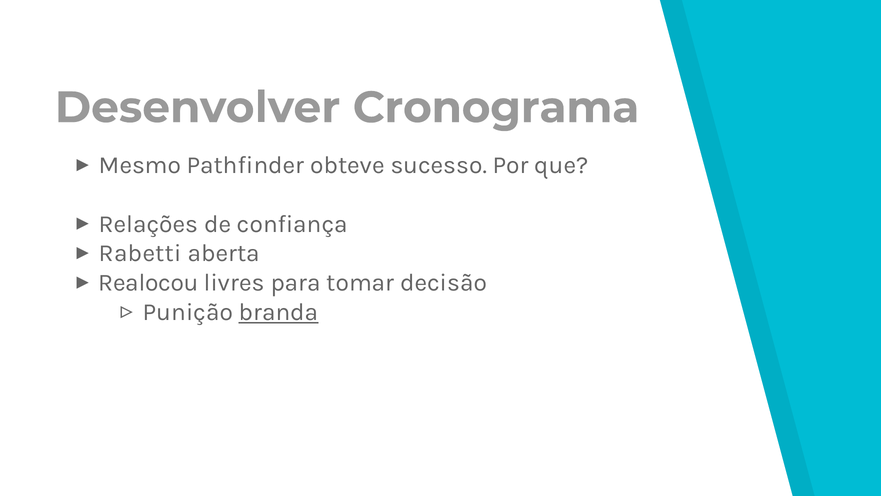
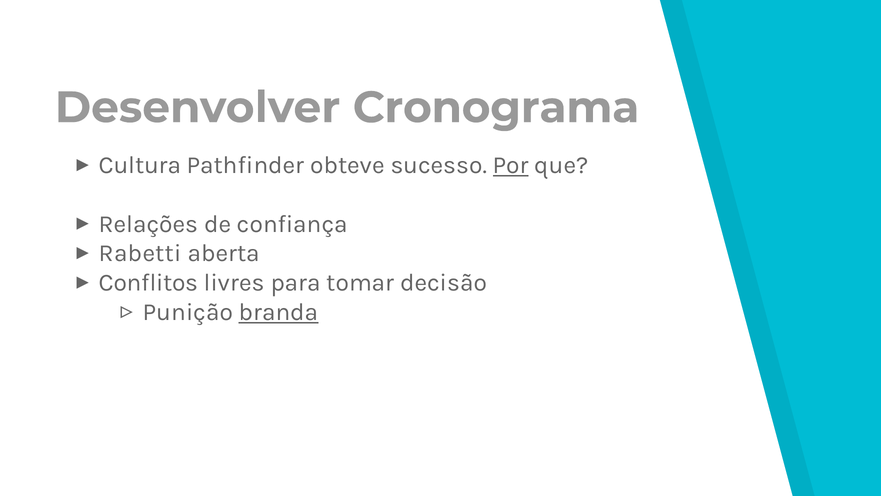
Mesmo: Mesmo -> Cultura (140, 165)
Por underline: none -> present (511, 165)
Realocou: Realocou -> Conflitos (149, 283)
